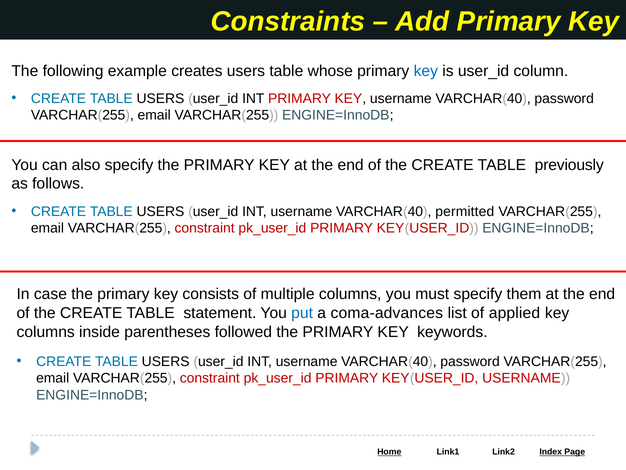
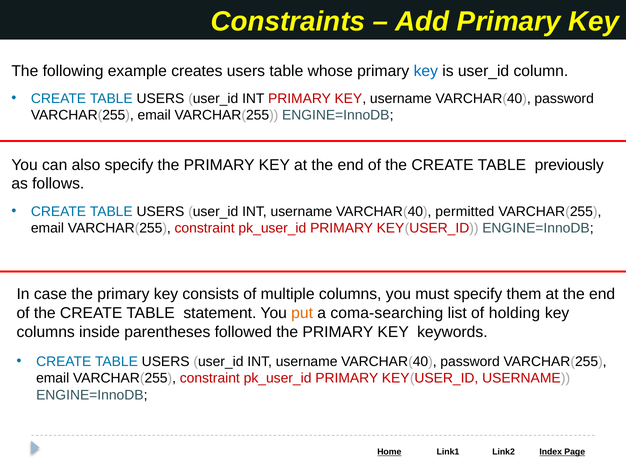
put colour: blue -> orange (302, 313)
coma-advances: coma-advances -> coma-searching (387, 313)
applied: applied -> holding (514, 313)
